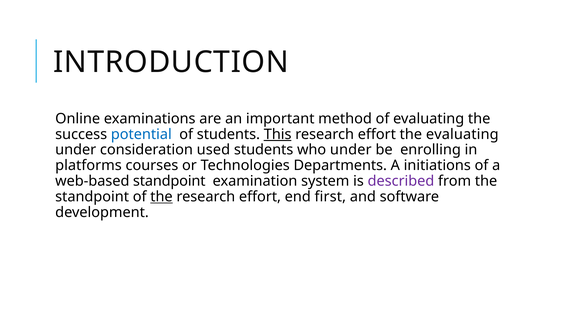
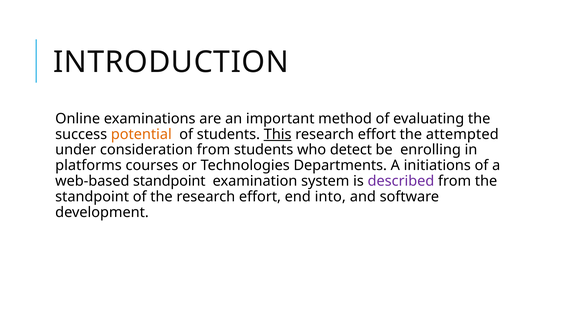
potential colour: blue -> orange (141, 134)
the evaluating: evaluating -> attempted (462, 134)
consideration used: used -> from (213, 150)
who under: under -> detect (351, 150)
the underline: present -> none (162, 197)
first: first -> into (330, 197)
